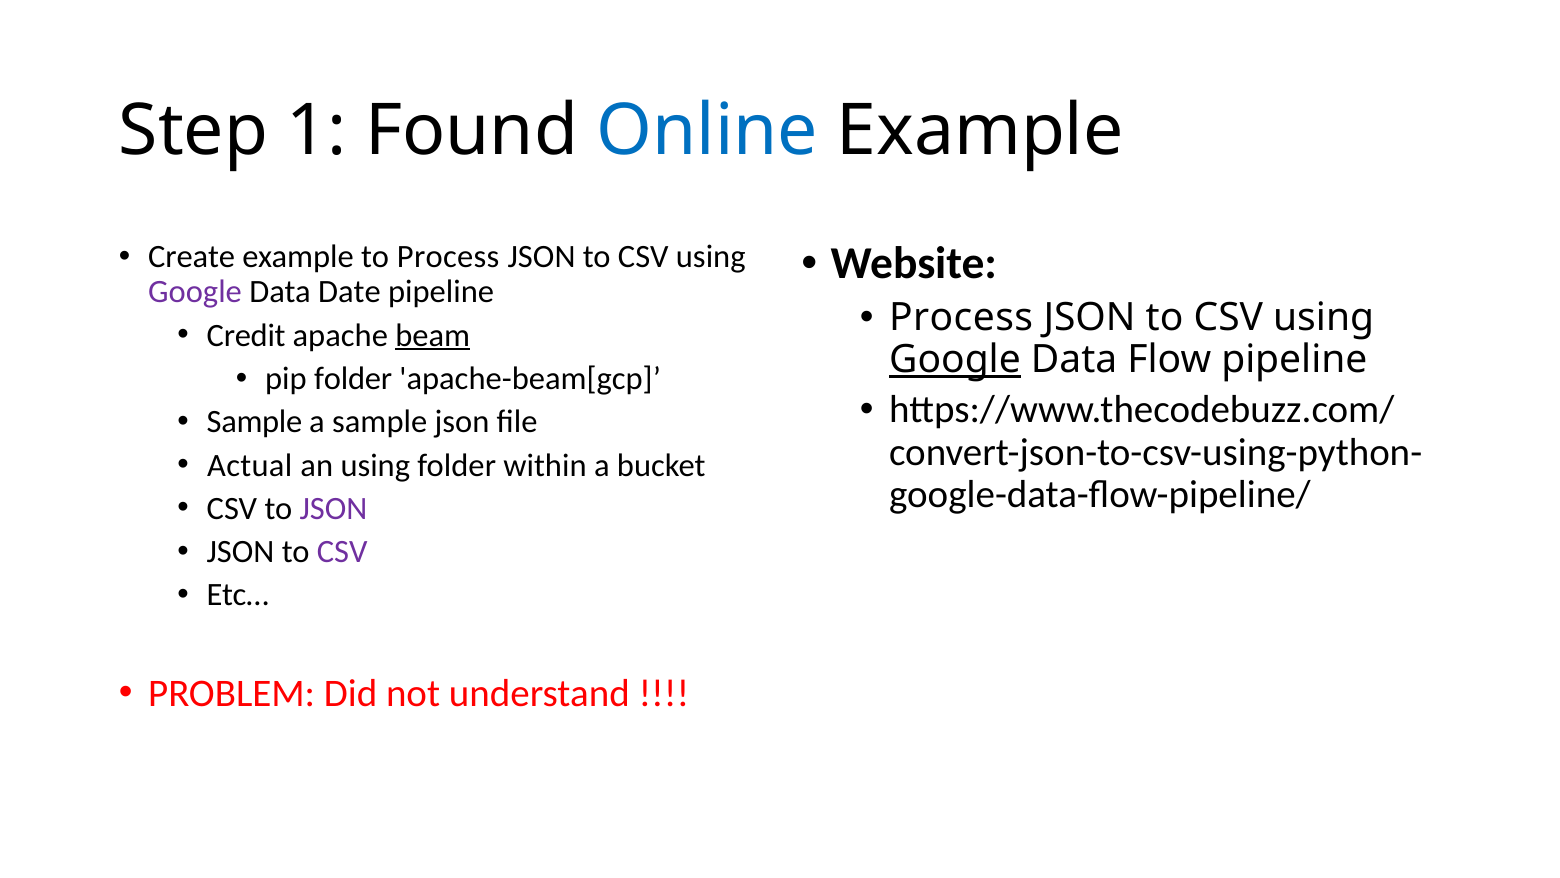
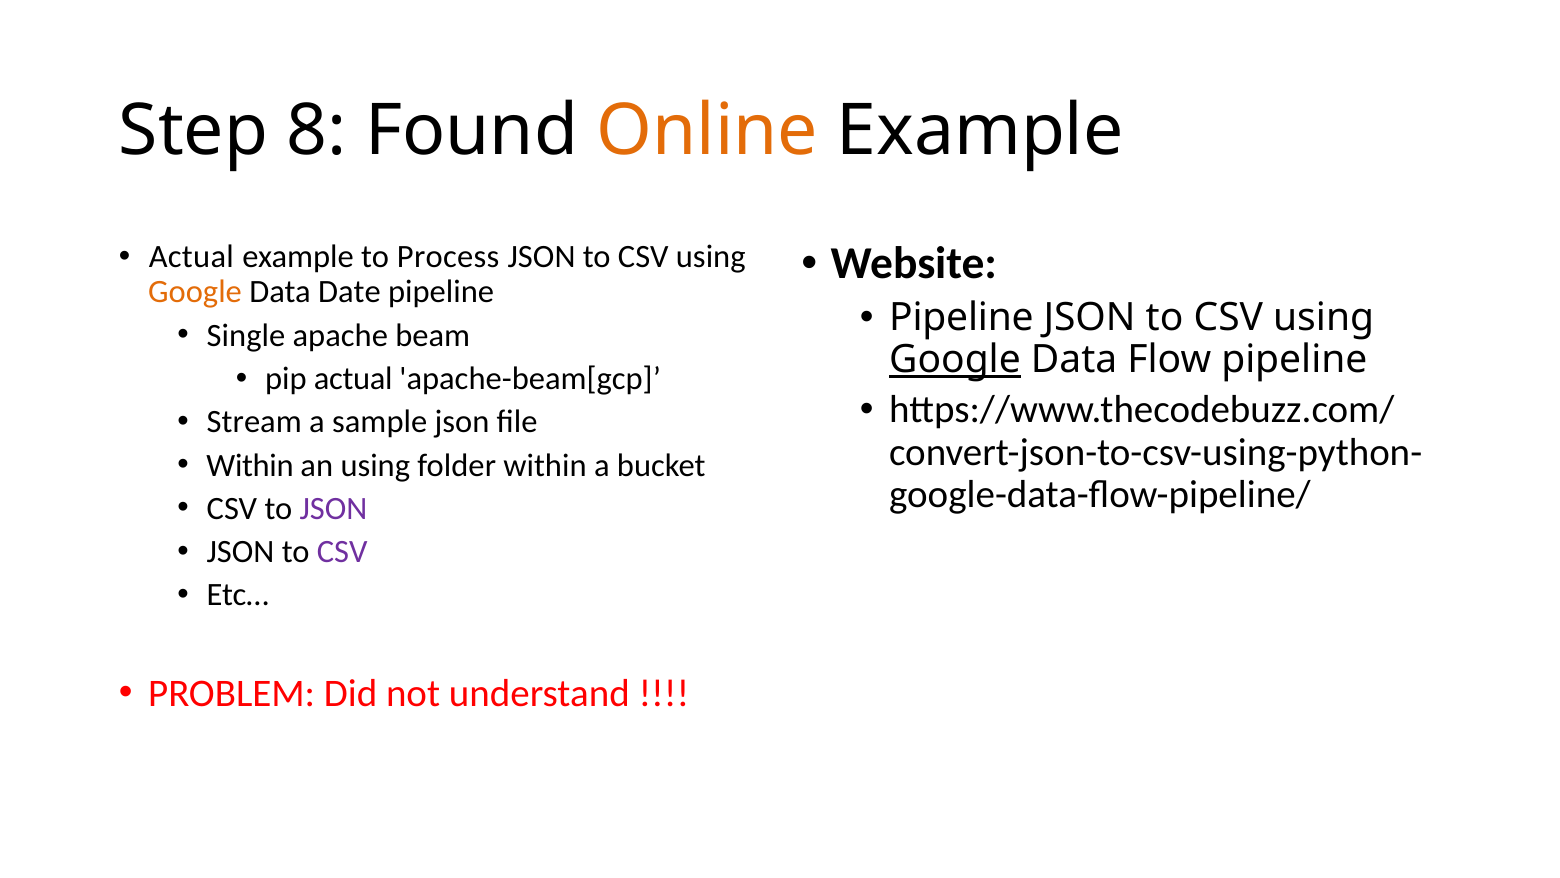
1: 1 -> 8 (317, 131)
Online colour: blue -> orange (707, 131)
Create: Create -> Actual (191, 257)
Google colour: purple -> orange (195, 292)
Process: Process -> Pipeline (961, 318)
Credit: Credit -> Single (246, 335)
beam underline: present -> none (433, 335)
pip folder: folder -> actual (353, 378)
Sample: Sample -> Stream (254, 422)
Actual: Actual -> Within (250, 465)
